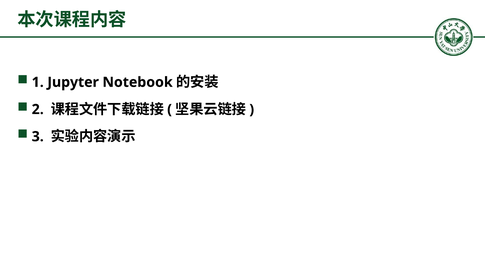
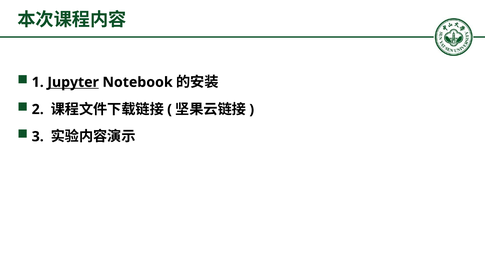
Jupyter underline: none -> present (73, 82)
